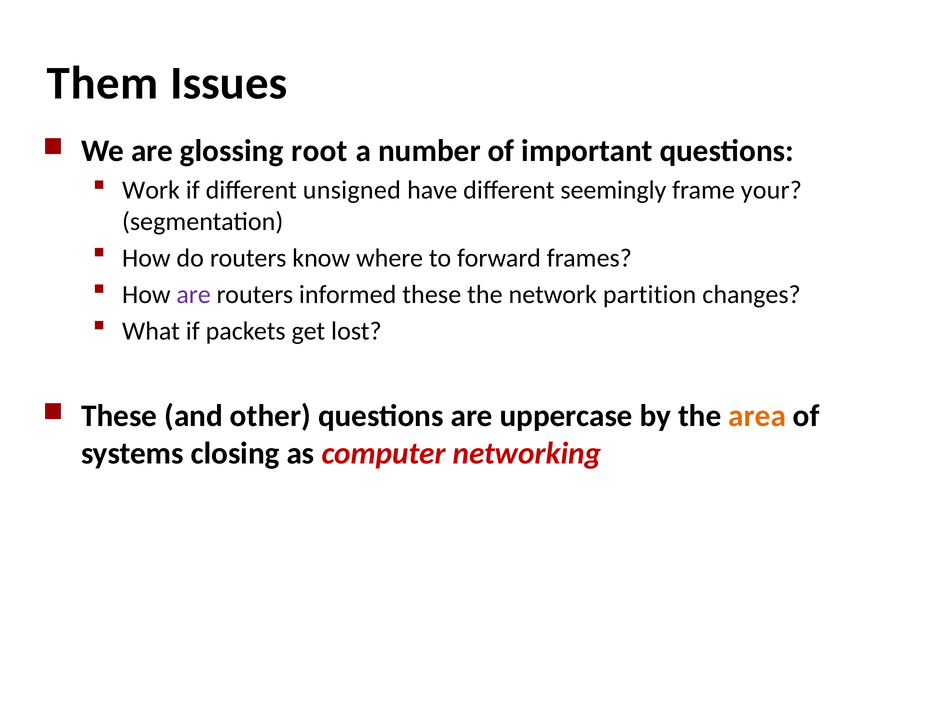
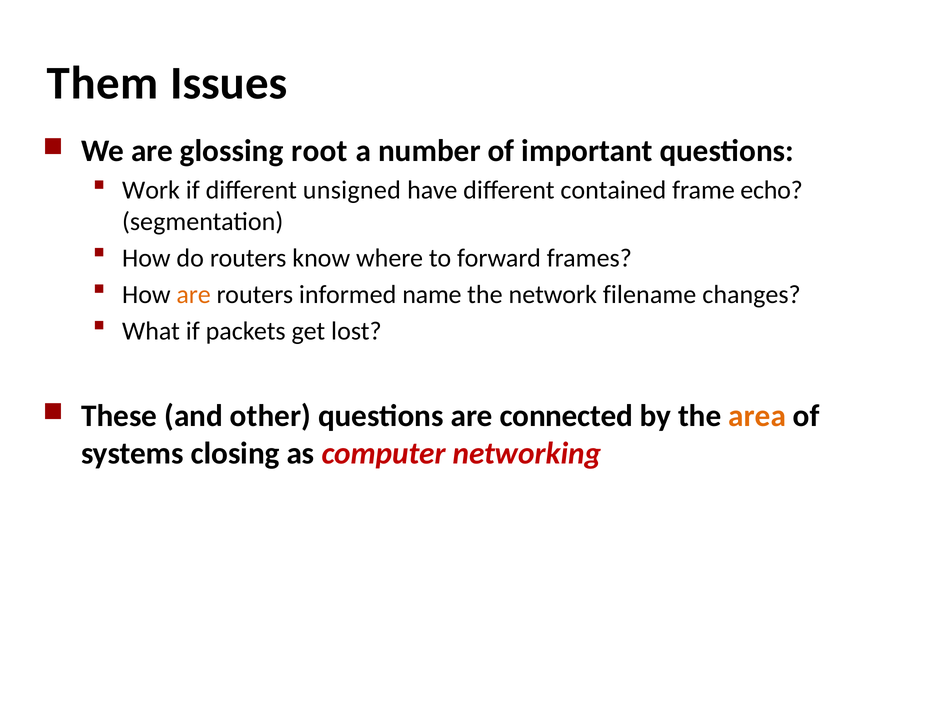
seemingly: seemingly -> contained (613, 190)
your: your -> echo (772, 190)
are colour: purple -> orange (194, 294)
informed these: these -> name (432, 294)
partition: partition -> filename (650, 294)
uppercase: uppercase -> connected (566, 415)
